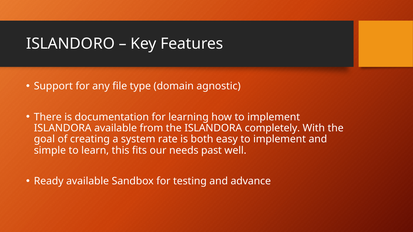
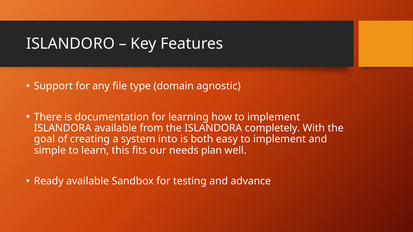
rate: rate -> into (168, 139)
past: past -> plan (211, 151)
